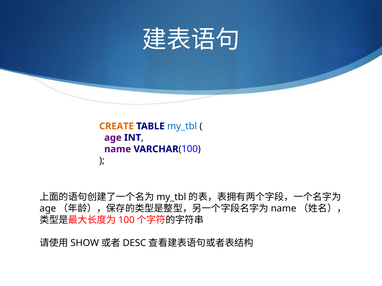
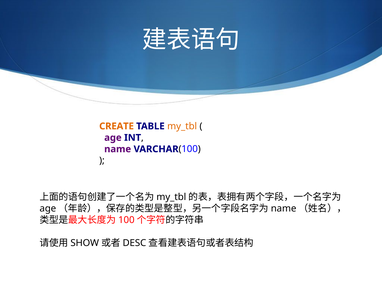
my_tbl colour: blue -> orange (182, 126)
